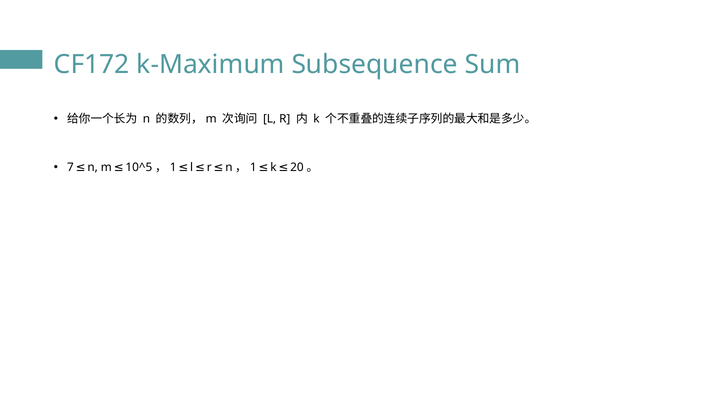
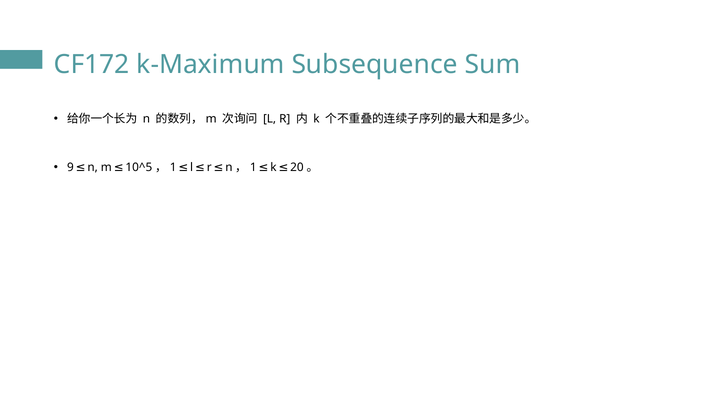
7: 7 -> 9 (70, 168)
